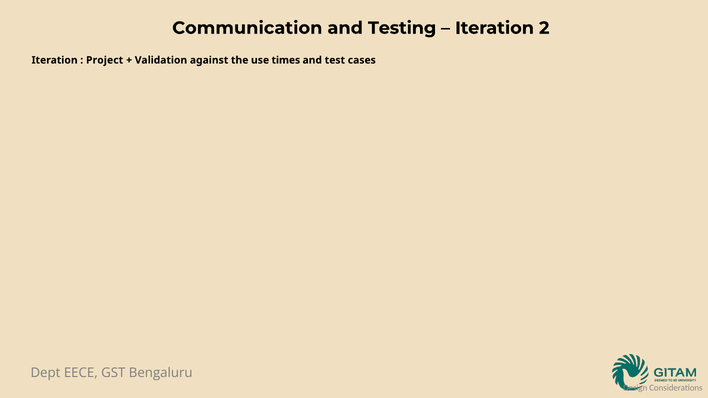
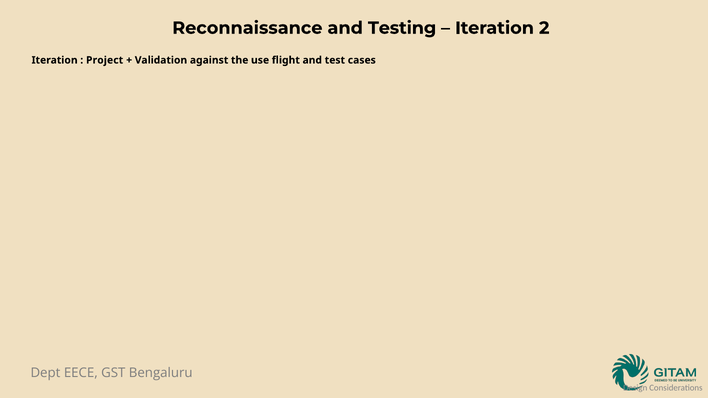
Communication: Communication -> Reconnaissance (247, 28)
times: times -> flight (286, 60)
